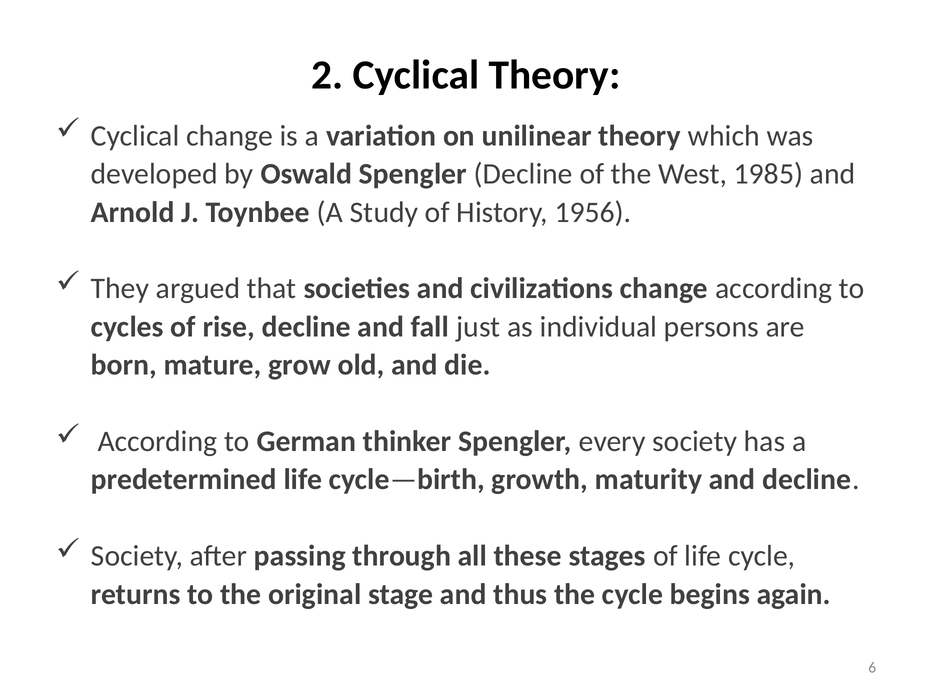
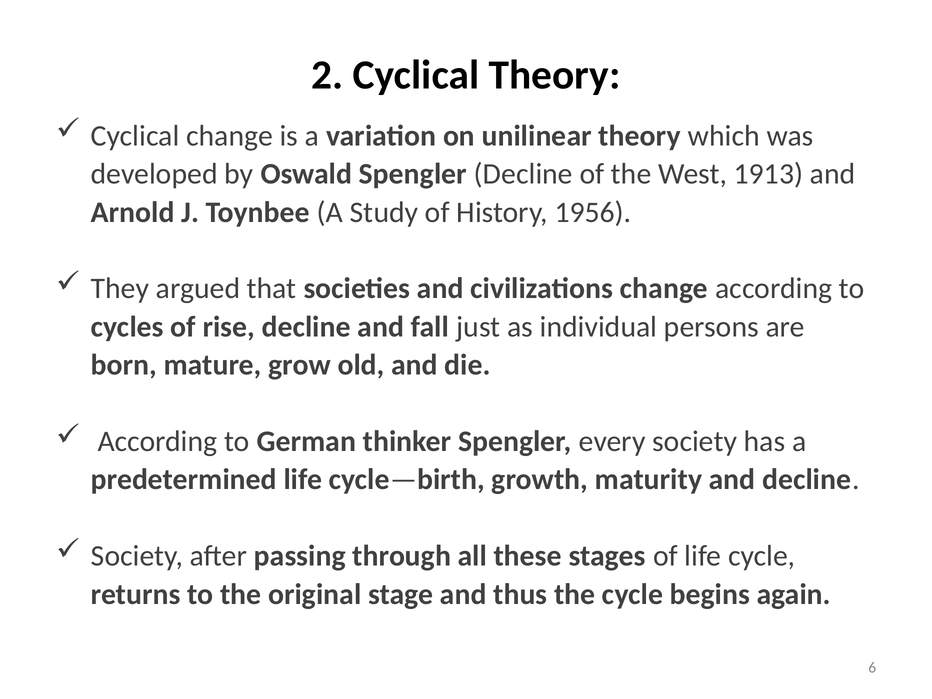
1985: 1985 -> 1913 (768, 174)
